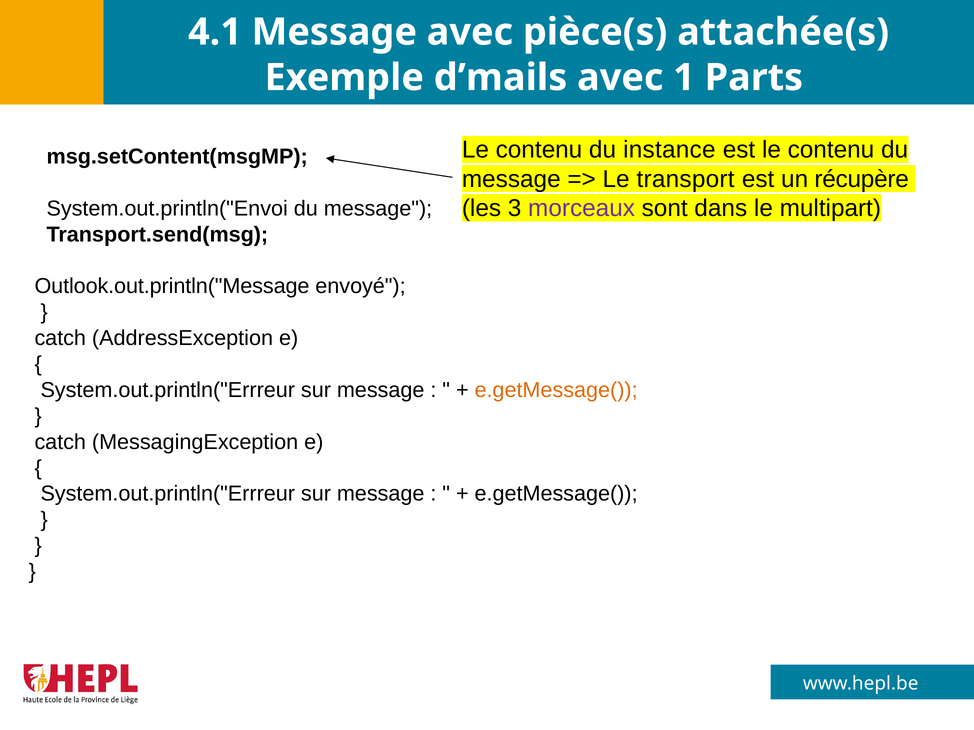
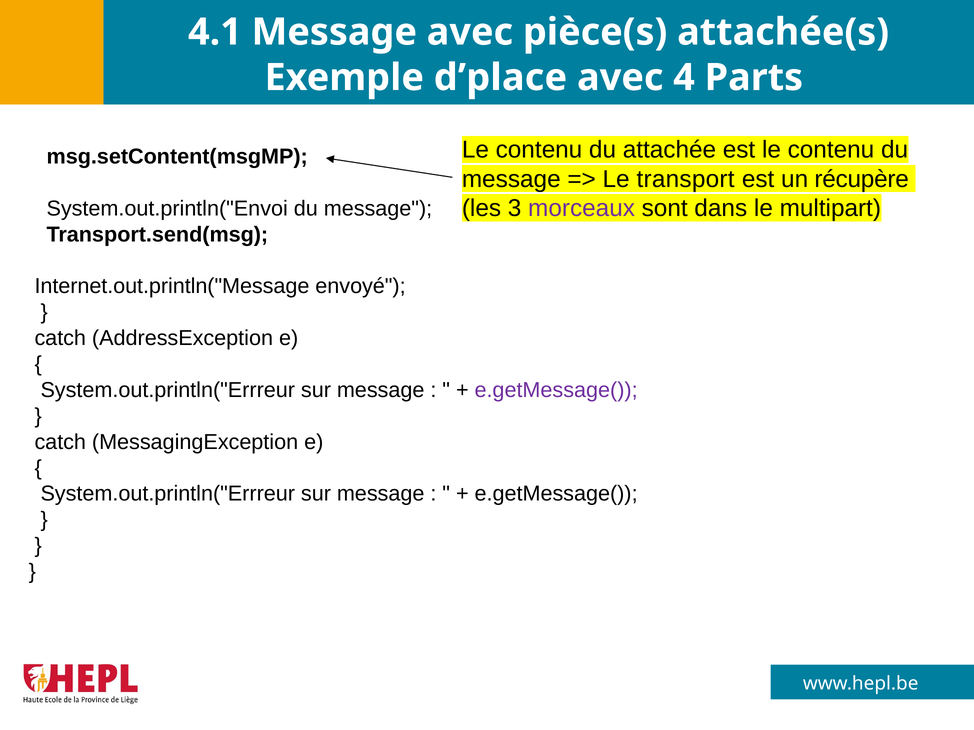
d’mails: d’mails -> d’place (500, 78)
1: 1 -> 4 (684, 78)
instance: instance -> attachée (669, 150)
Outlook.out.println("Message: Outlook.out.println("Message -> Internet.out.println("Message (172, 286)
e.getMessage( colour: orange -> purple (556, 390)
